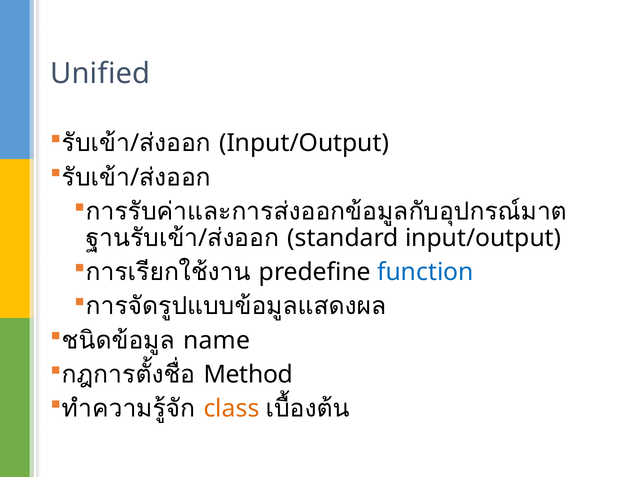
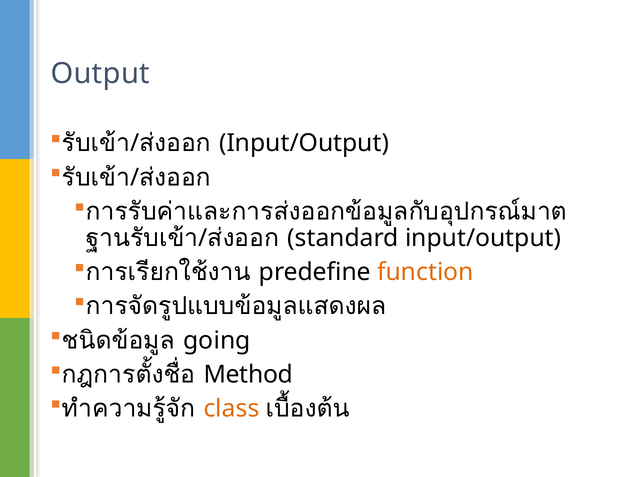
Unified: Unified -> Output (100, 74)
function colour: blue -> orange (425, 272)
name: name -> going (217, 340)
